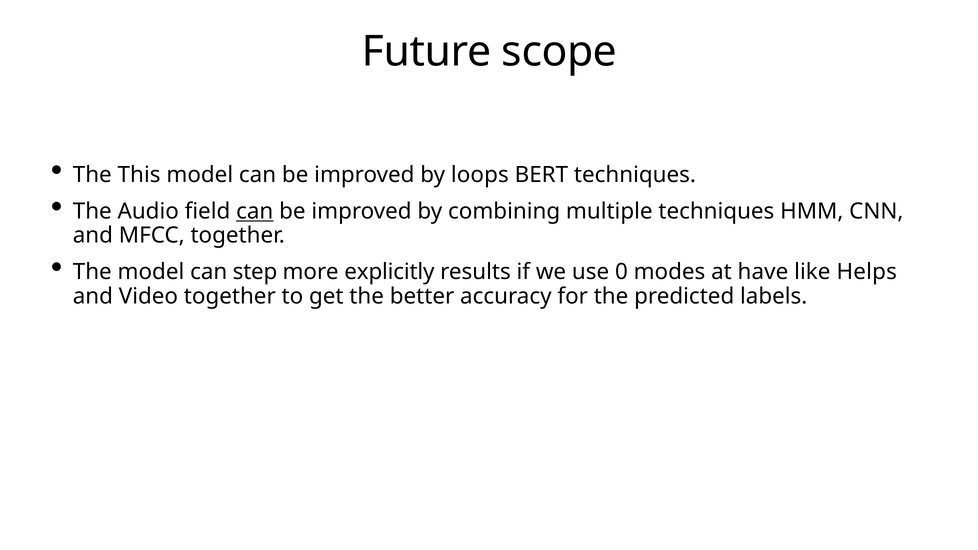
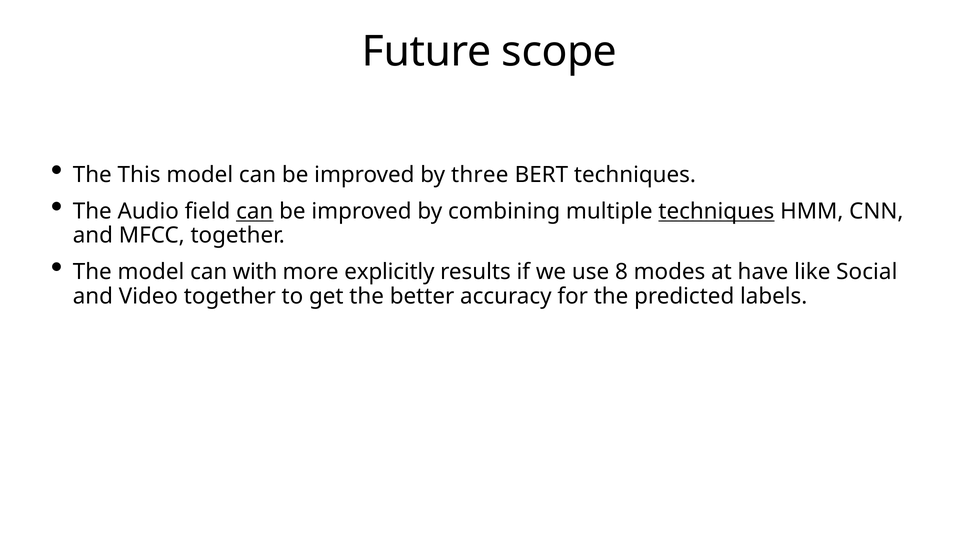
loops: loops -> three (480, 175)
techniques underline: none -> present (716, 211)
step: step -> with (255, 272)
0: 0 -> 8 (621, 272)
Helps: Helps -> Social (867, 272)
